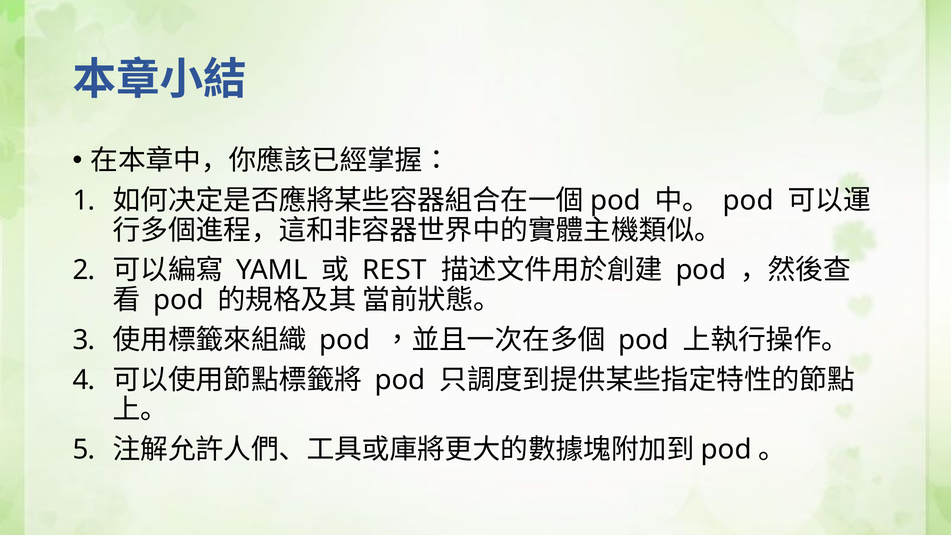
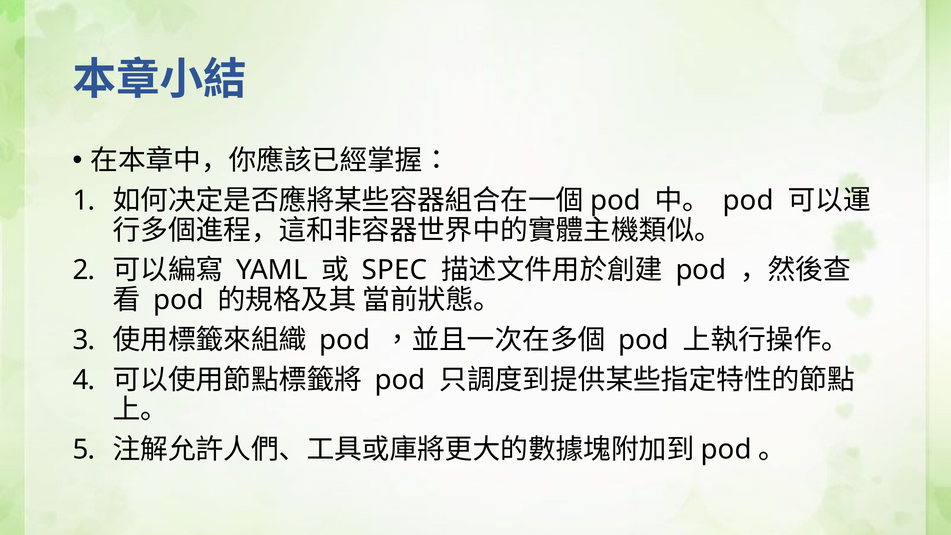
REST: REST -> SPEC (395, 270)
